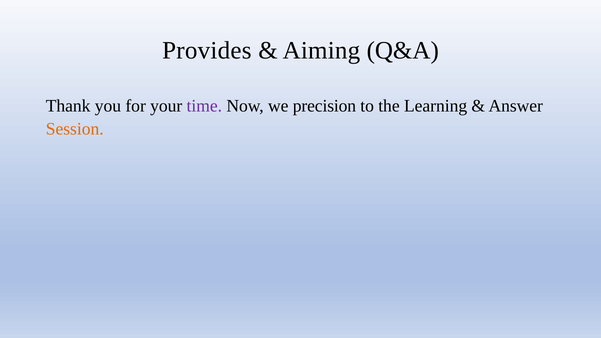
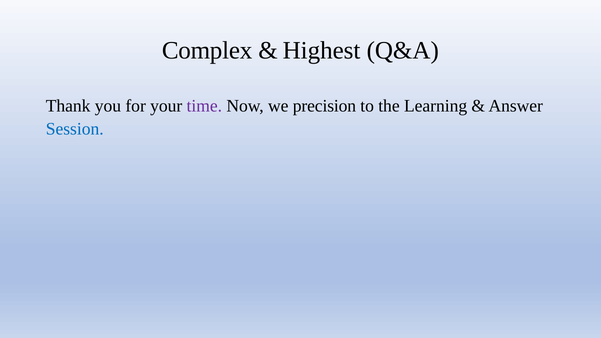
Provides: Provides -> Complex (207, 50)
Aiming: Aiming -> Highest (322, 50)
Session colour: orange -> blue (75, 129)
